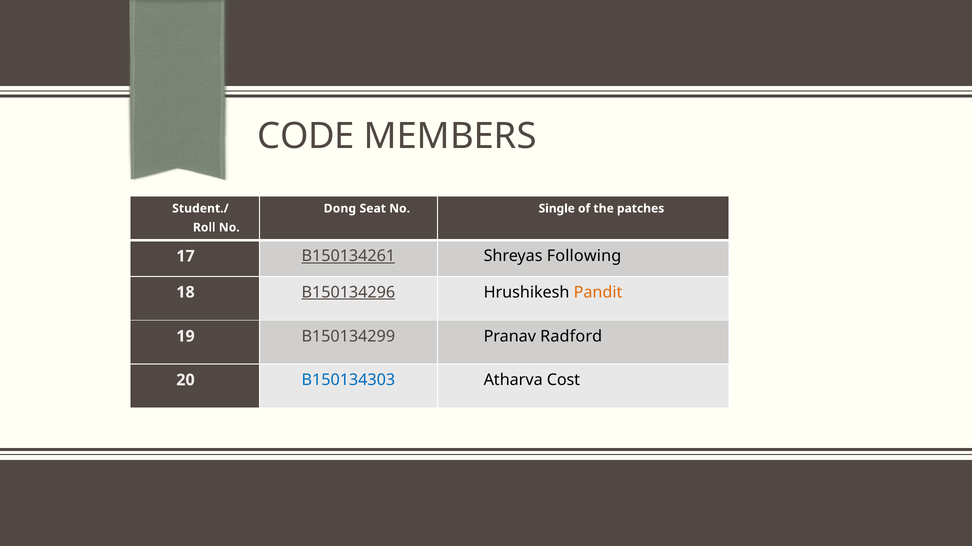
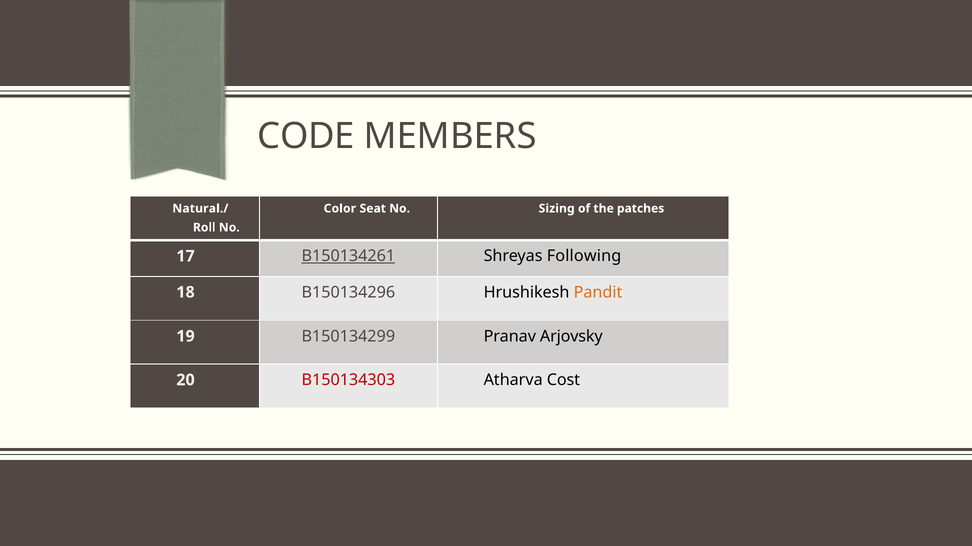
Student./: Student./ -> Natural./ (200, 209)
Dong: Dong -> Color (340, 209)
Single: Single -> Sizing (557, 209)
B150134296 underline: present -> none (348, 293)
Radford: Radford -> Arjovsky (571, 337)
B150134303 colour: blue -> red (348, 380)
